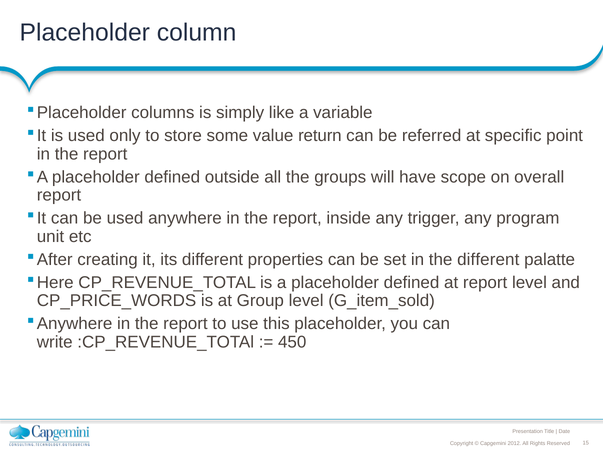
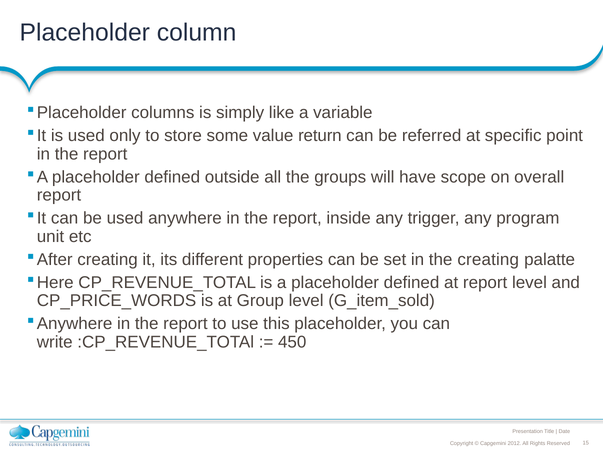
the different: different -> creating (488, 260)
